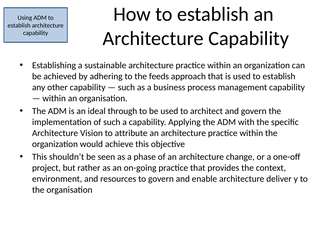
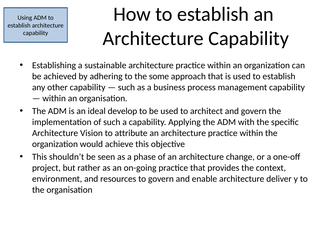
feeds: feeds -> some (159, 76)
through: through -> develop (122, 111)
